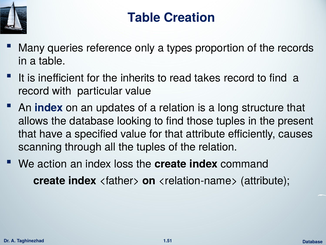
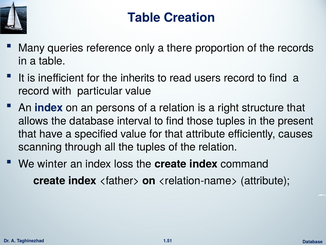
types: types -> there (180, 48)
takes: takes -> users (208, 78)
updates: updates -> persons (116, 108)
long: long -> right (228, 108)
looking: looking -> interval (134, 121)
action: action -> winter (52, 164)
